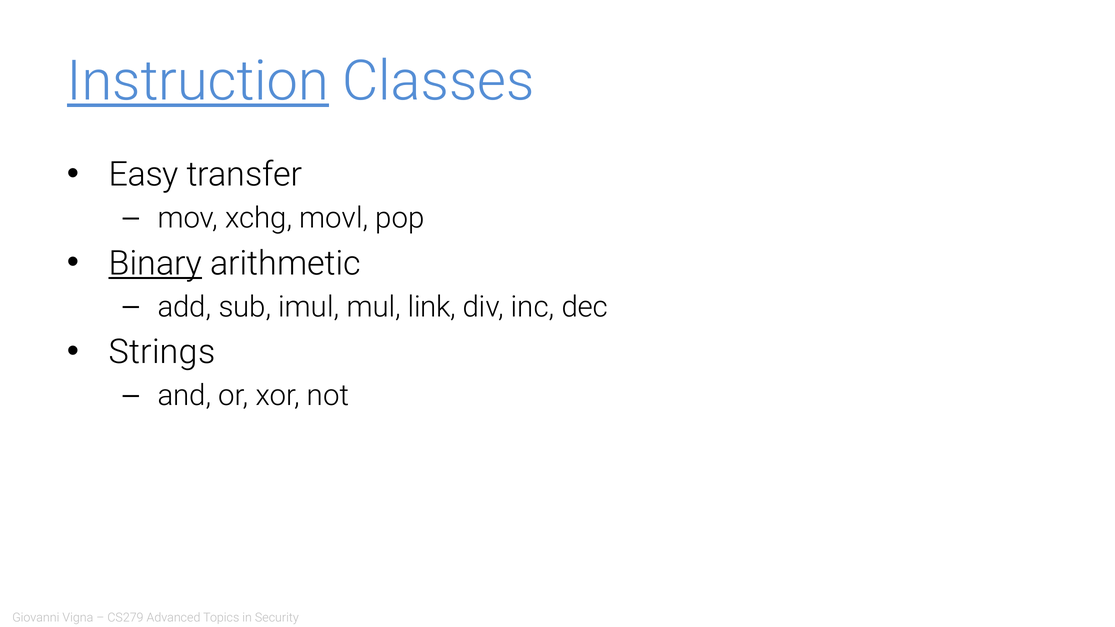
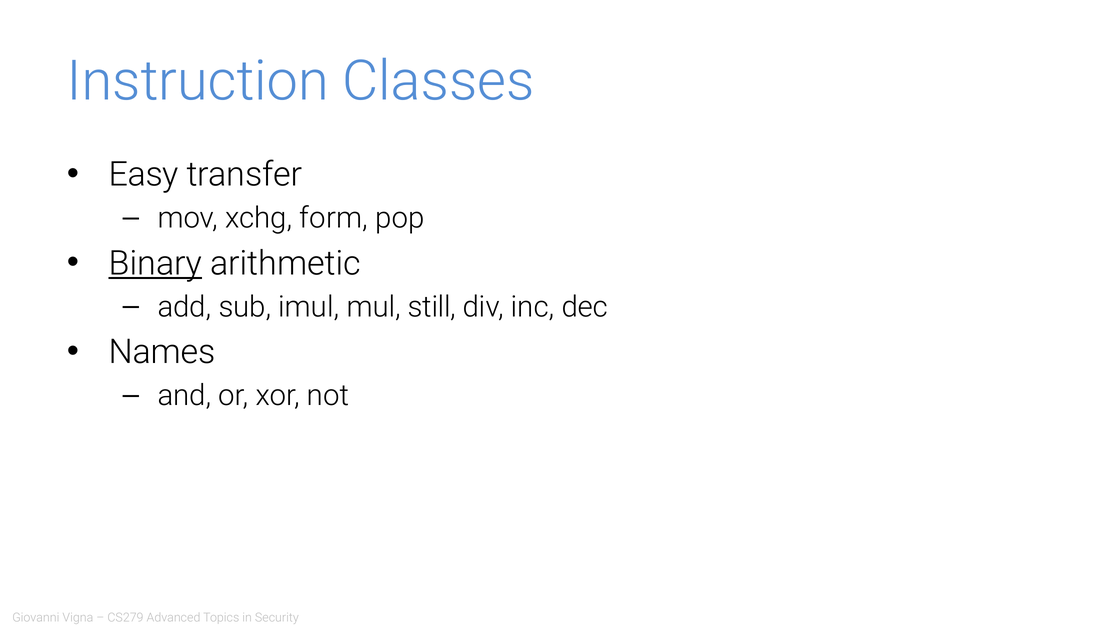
Instruction underline: present -> none (198, 81)
movl: movl -> form (334, 218)
link: link -> still (432, 307)
Strings: Strings -> Names (162, 352)
